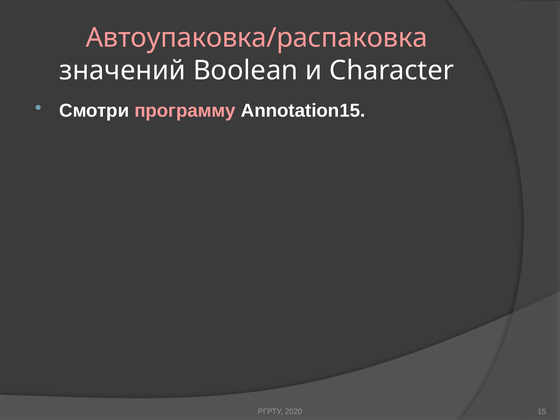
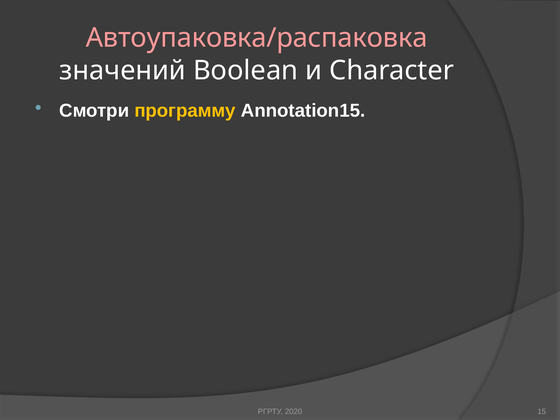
программу colour: pink -> yellow (185, 111)
